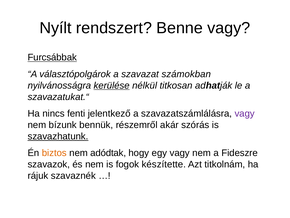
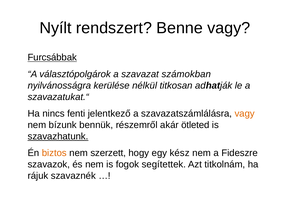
kerülése underline: present -> none (112, 85)
vagy colour: purple -> orange (245, 113)
szórás: szórás -> ötleted (195, 125)
adódtak: adódtak -> szerzett (108, 153)
egy vagy: vagy -> kész (180, 153)
készítette: készítette -> segítettek (164, 164)
